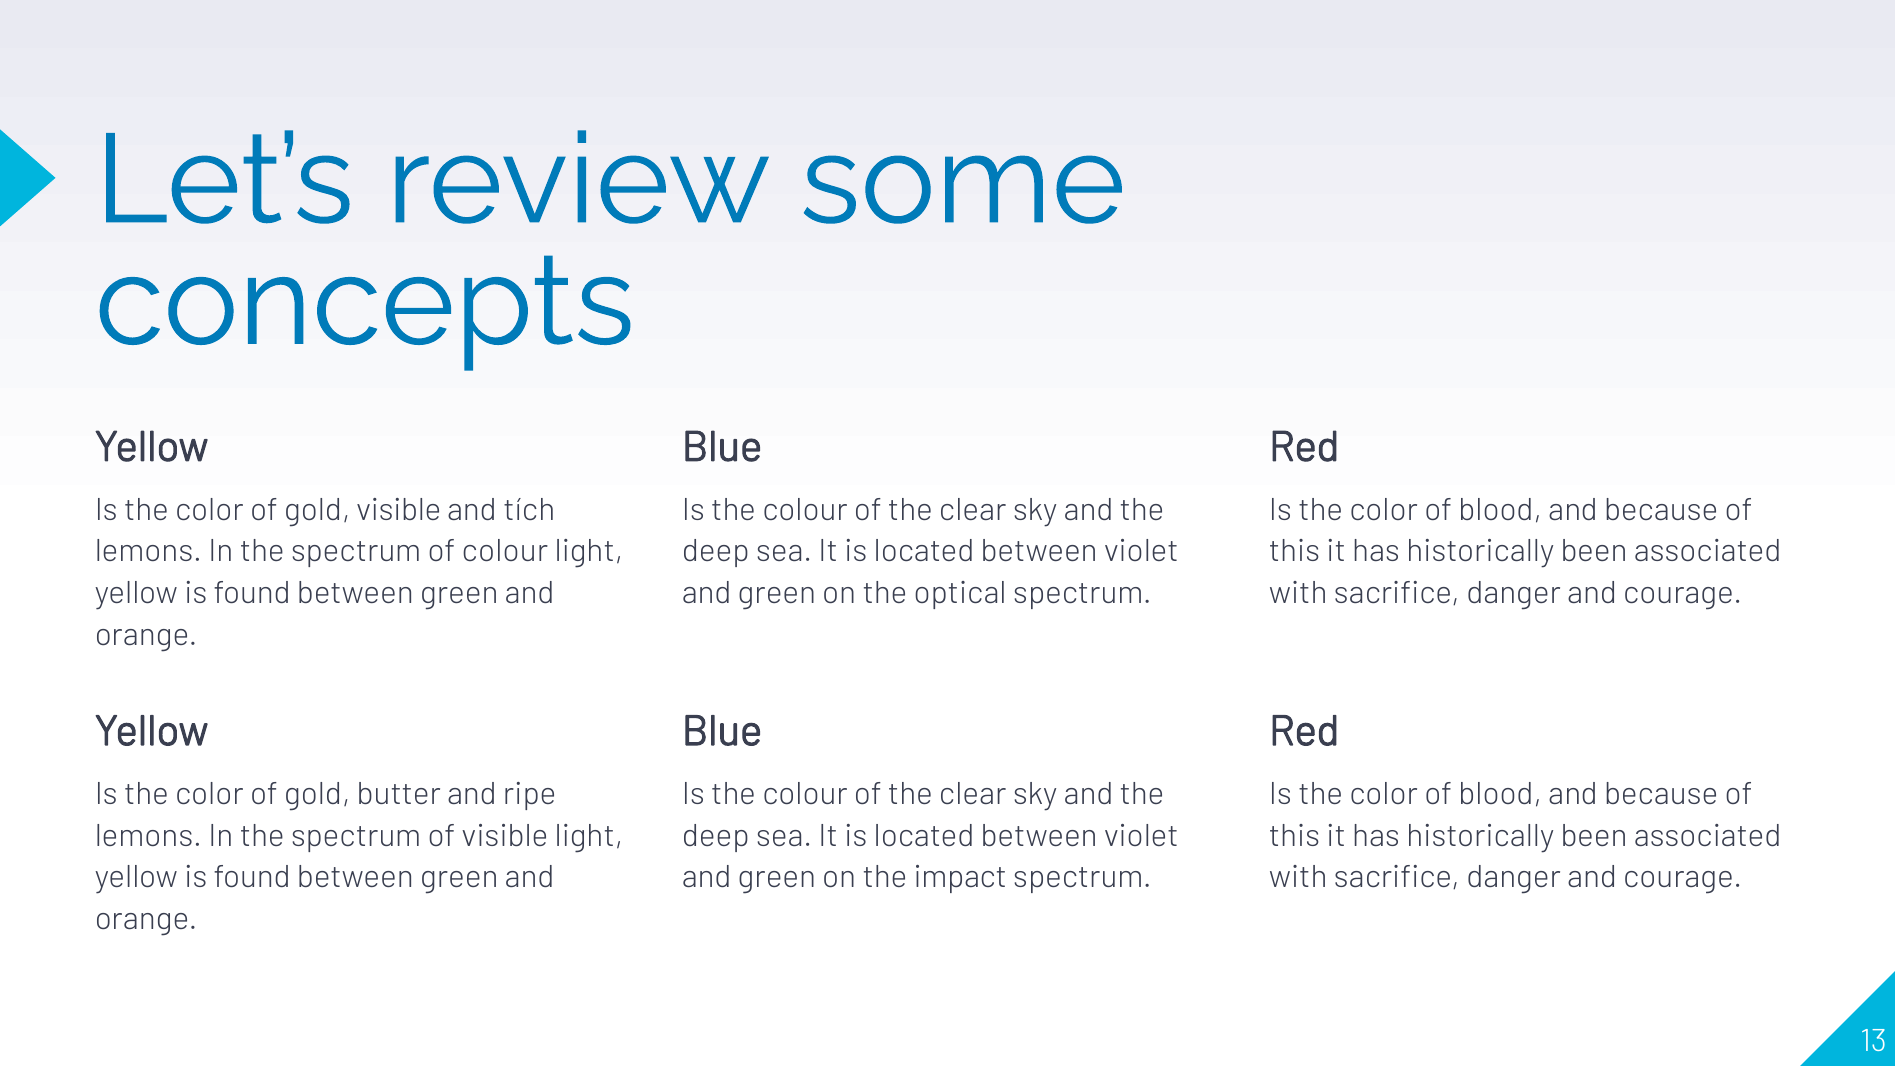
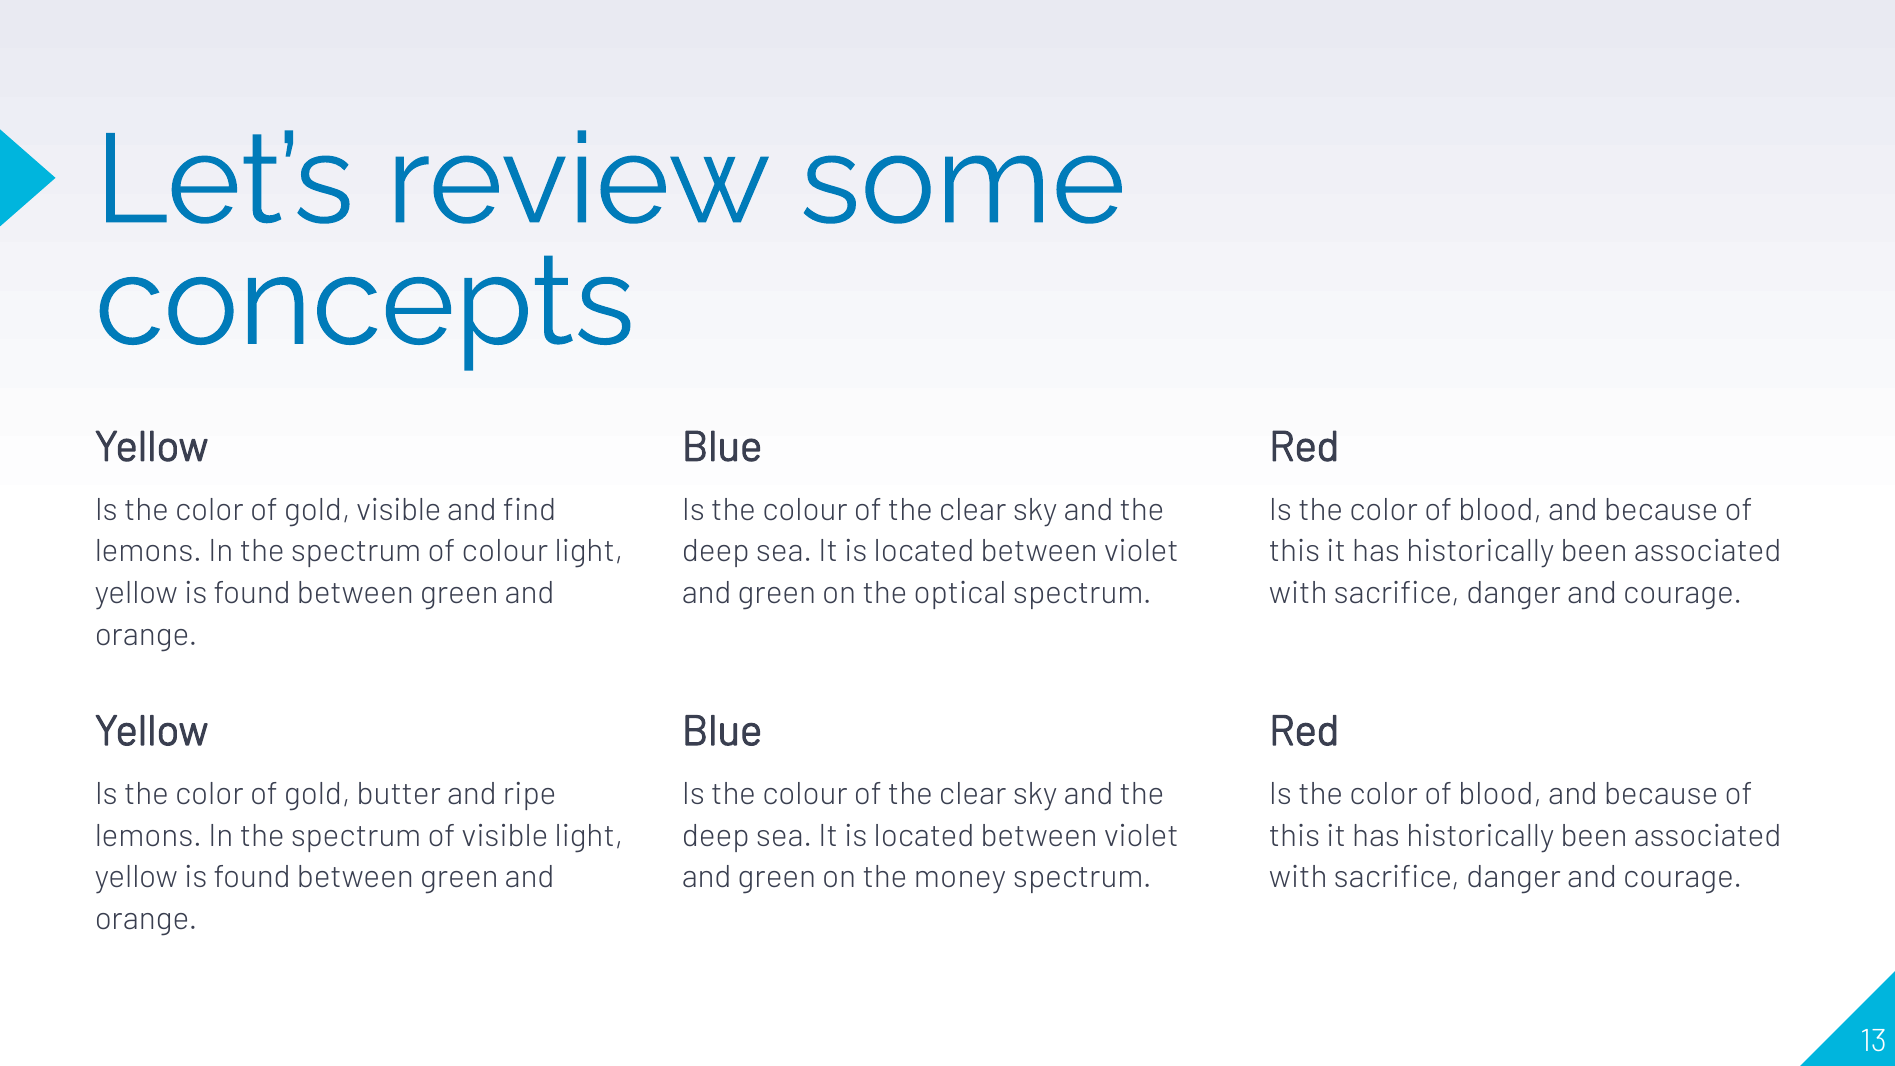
tích: tích -> find (530, 510)
impact: impact -> money (960, 877)
